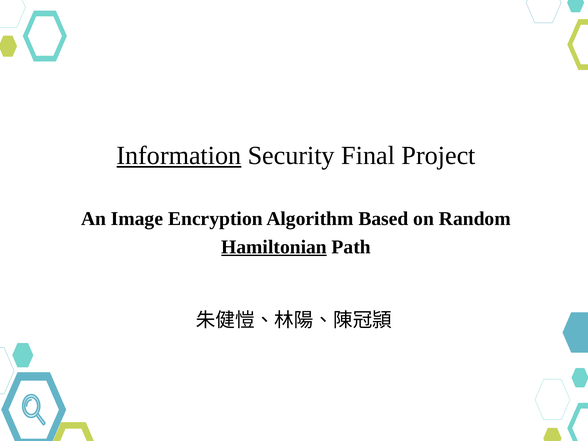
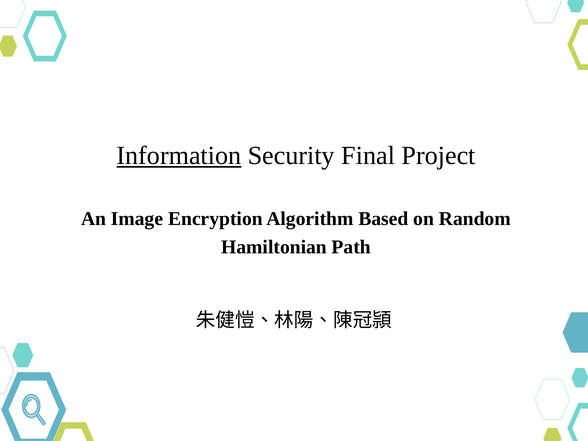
Hamiltonian underline: present -> none (274, 247)
